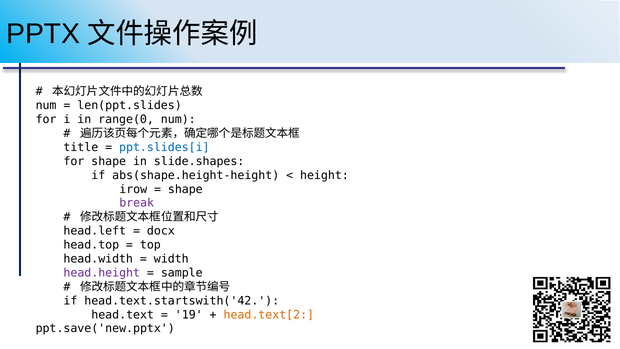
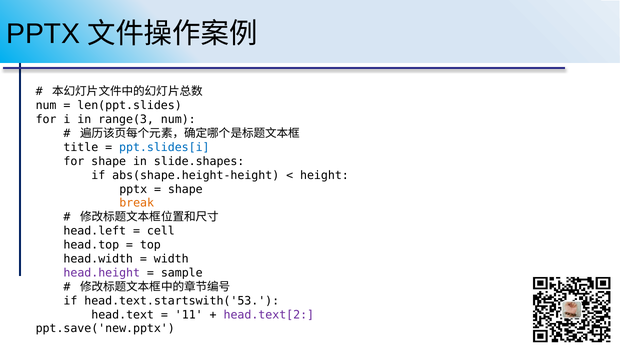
range(0: range(0 -> range(3 (126, 119)
irow: irow -> pptx (133, 189)
break colour: purple -> orange (137, 203)
docx: docx -> cell (161, 231)
head.text.startswith('42: head.text.startswith('42 -> head.text.startswith('53 (182, 301)
19: 19 -> 11 (189, 314)
head.text[2 colour: orange -> purple (269, 314)
